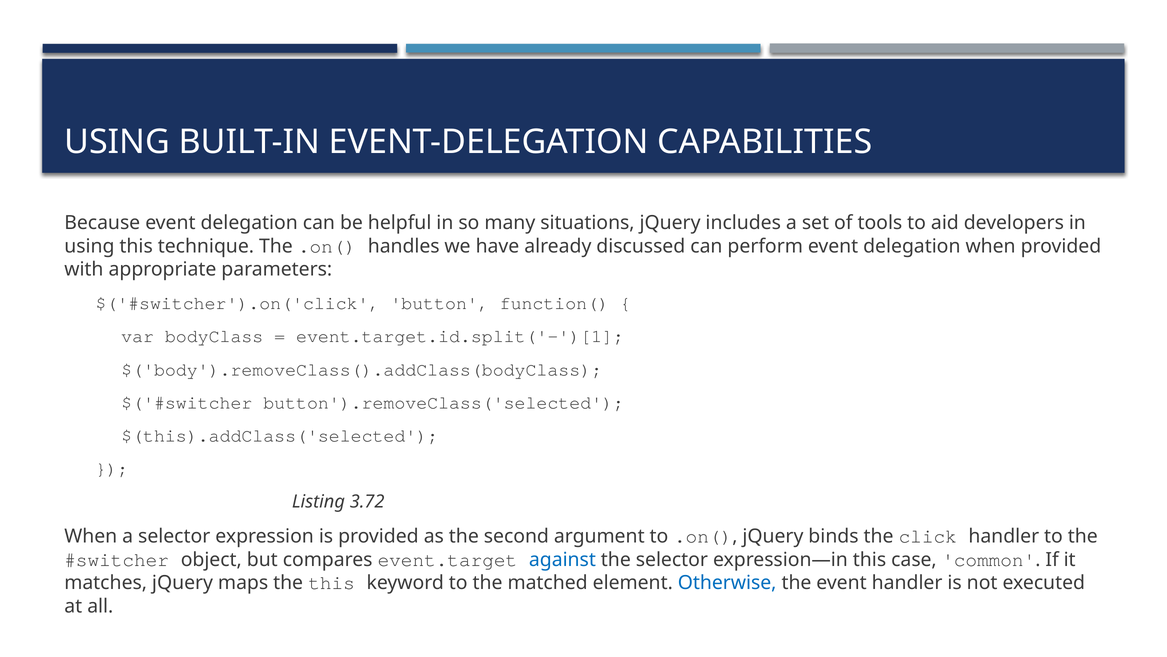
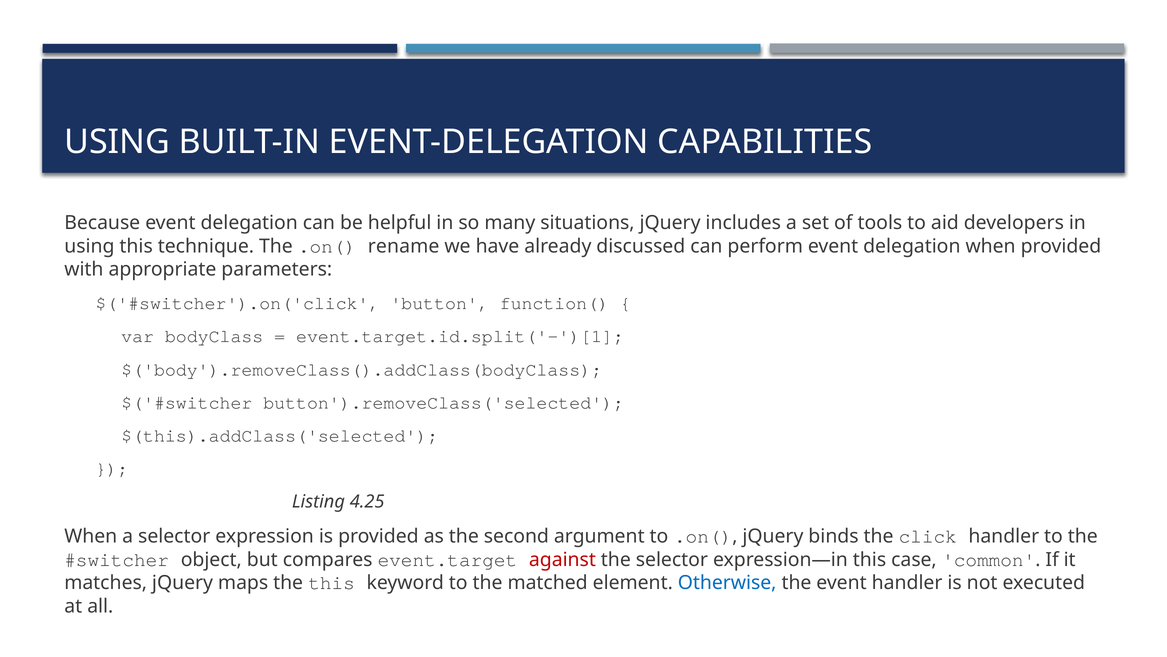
handles: handles -> rename (404, 246)
3.72: 3.72 -> 4.25 (367, 501)
against colour: blue -> red (562, 559)
